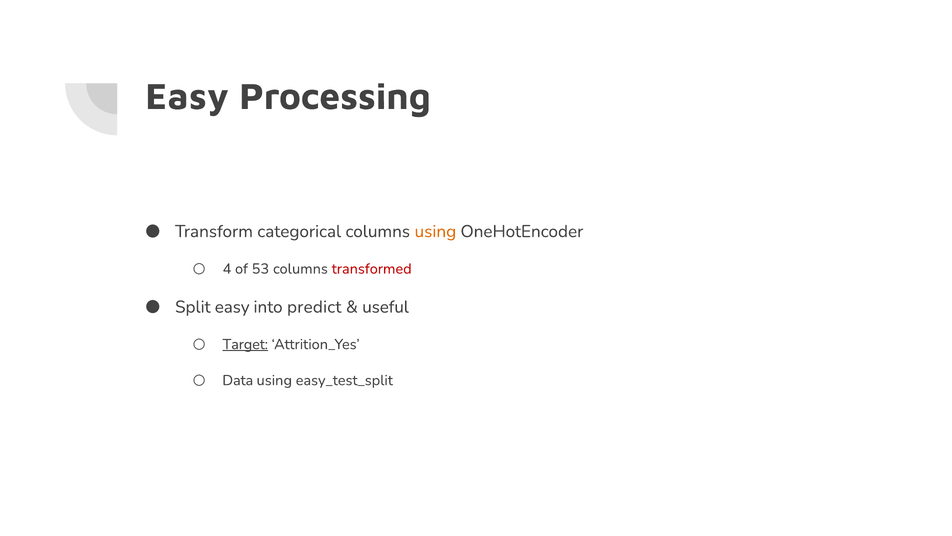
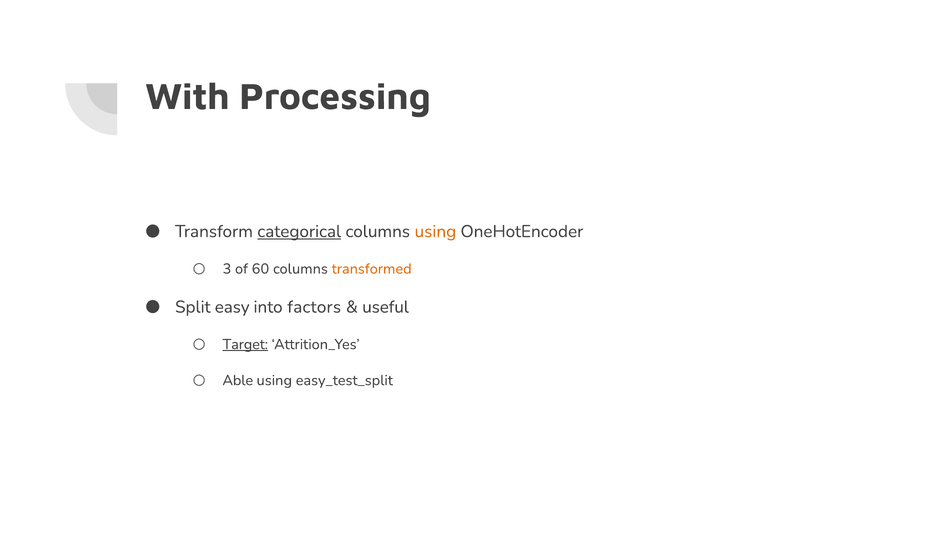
Easy: Easy -> With (187, 97)
categorical underline: none -> present (299, 231)
4: 4 -> 3 (227, 269)
53: 53 -> 60 (260, 269)
transformed colour: red -> orange (372, 269)
predict: predict -> factors (314, 307)
Data: Data -> Able (238, 380)
